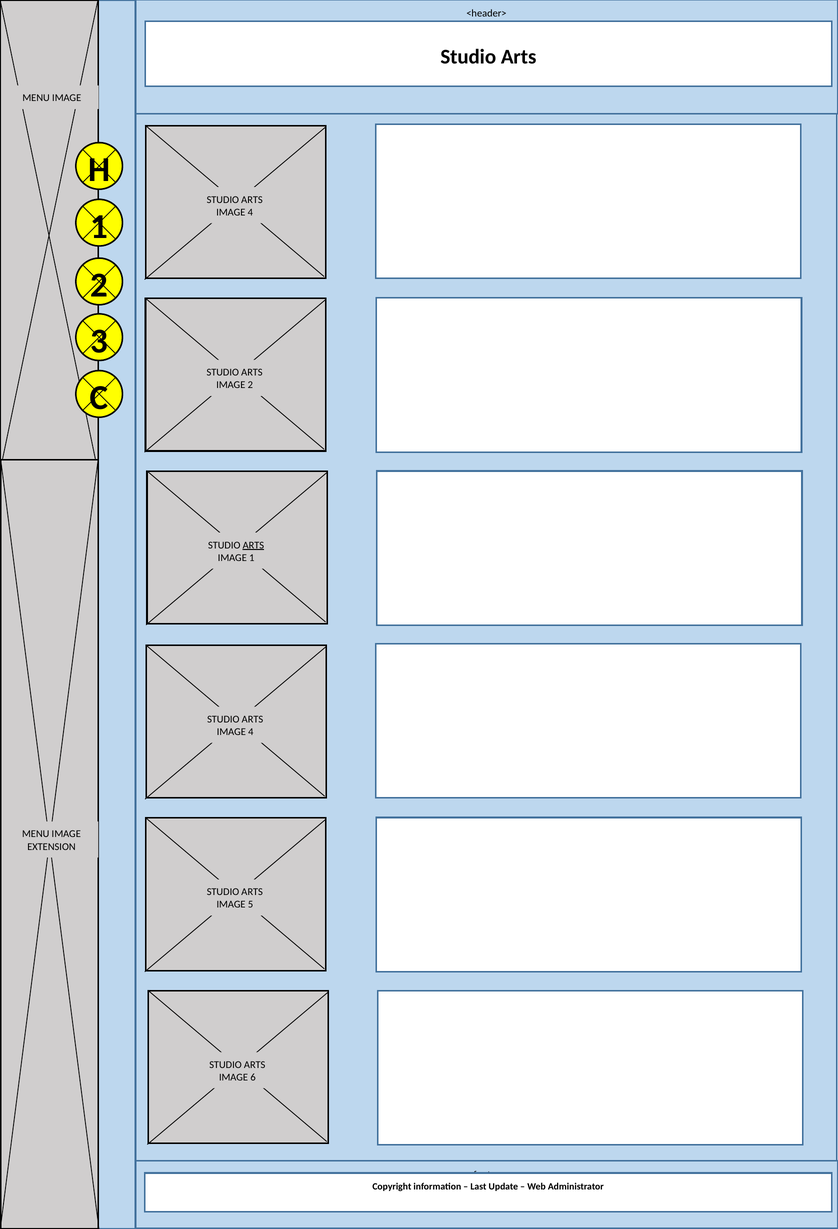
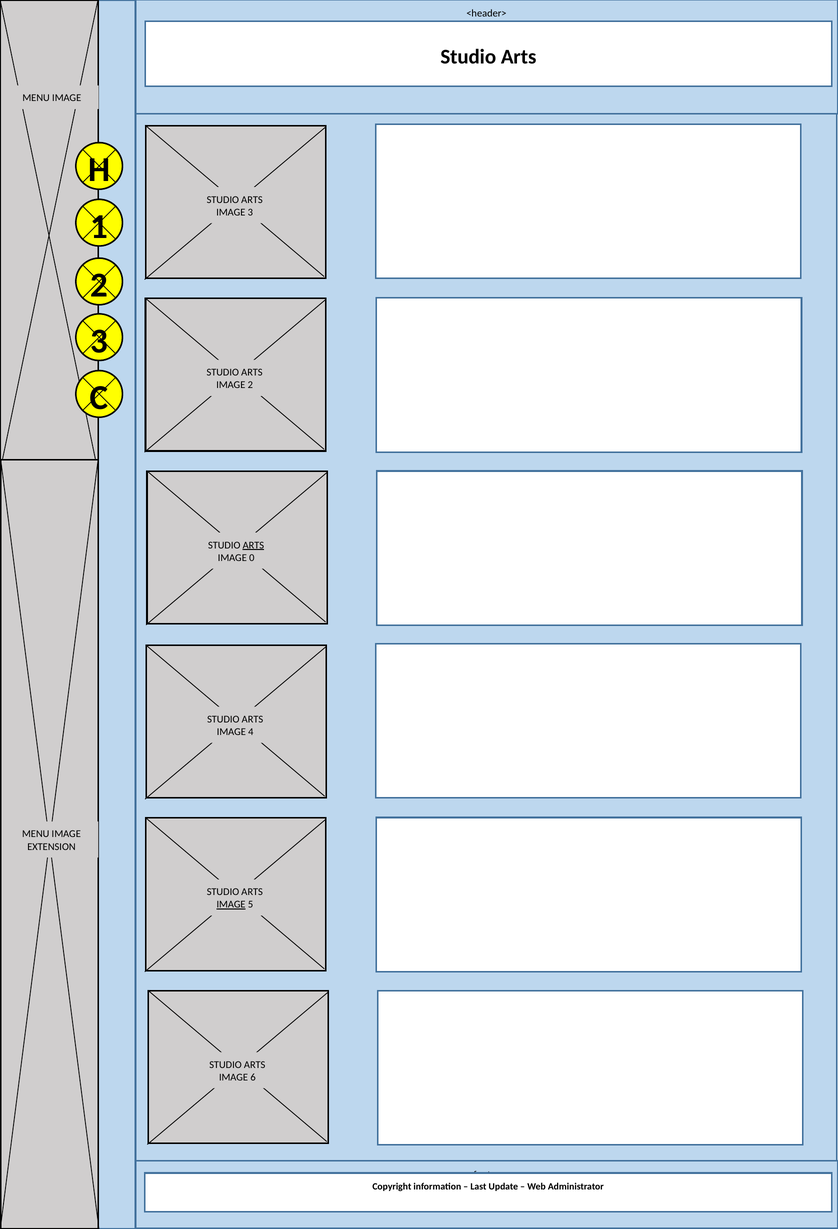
4: 4 -> 3 (250, 212)
IMAGE 1: 1 -> 0 (252, 558)
IMAGE underline: none -> present (231, 905)
